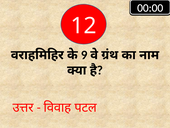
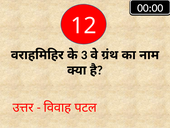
9: 9 -> 3 (84, 55)
